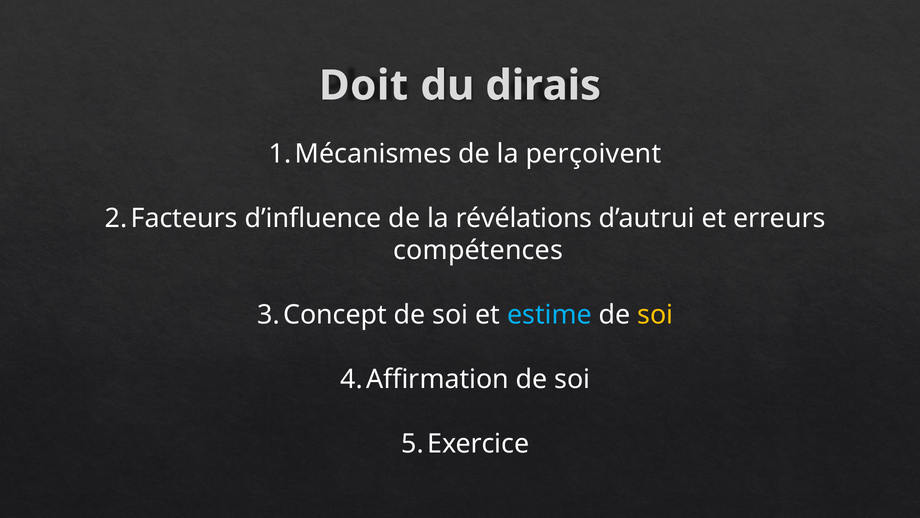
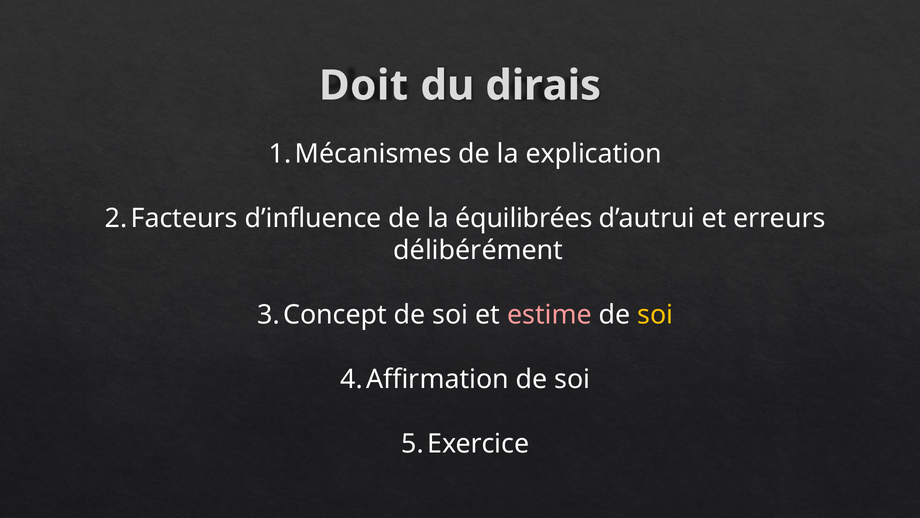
perçoivent: perçoivent -> explication (594, 154)
révélations: révélations -> équilibrées (524, 218)
compétences: compétences -> délibérément (478, 250)
estime colour: light blue -> pink (549, 315)
